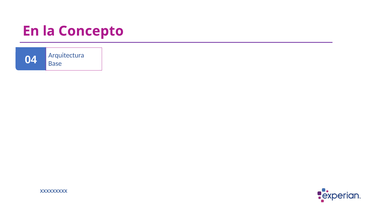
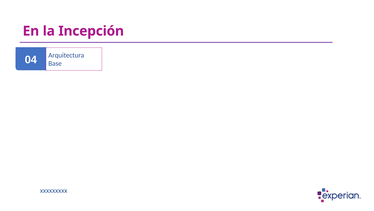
Concepto: Concepto -> Incepción (91, 31)
